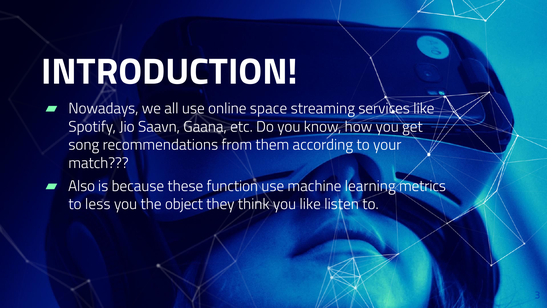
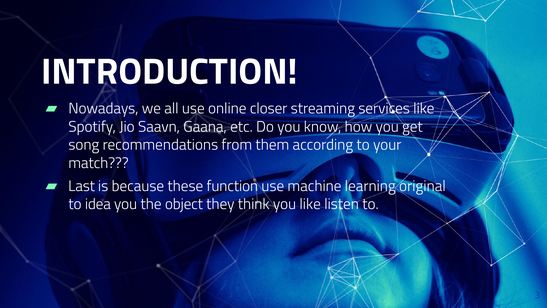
space: space -> closer (269, 108)
Also: Also -> Last (82, 186)
metrics: metrics -> original (422, 186)
less: less -> idea (98, 204)
